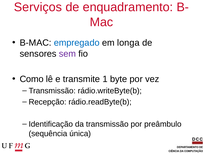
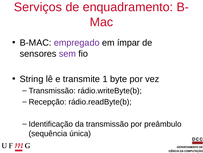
empregado colour: blue -> purple (77, 43)
longa: longa -> ímpar (128, 43)
Como: Como -> String (32, 79)
